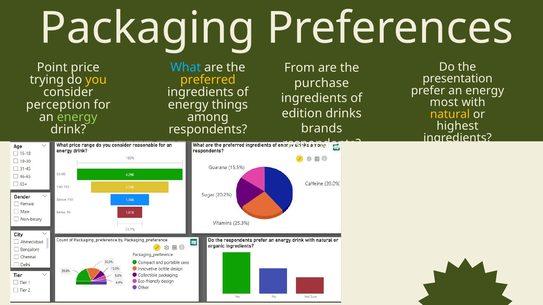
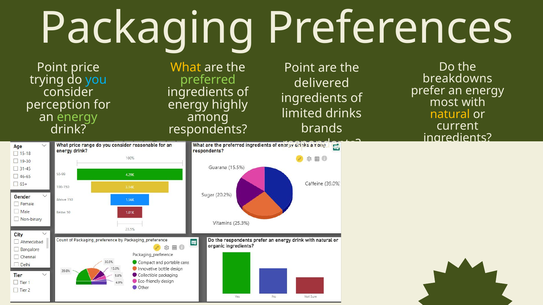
What colour: light blue -> yellow (186, 67)
From: From -> Point (299, 68)
presentation: presentation -> breakdowns (457, 79)
you colour: yellow -> light blue (96, 80)
preferred colour: yellow -> light green (208, 80)
purchase: purchase -> delivered (322, 83)
things: things -> highly (230, 105)
edition: edition -> limited (302, 113)
highest: highest -> current (457, 126)
